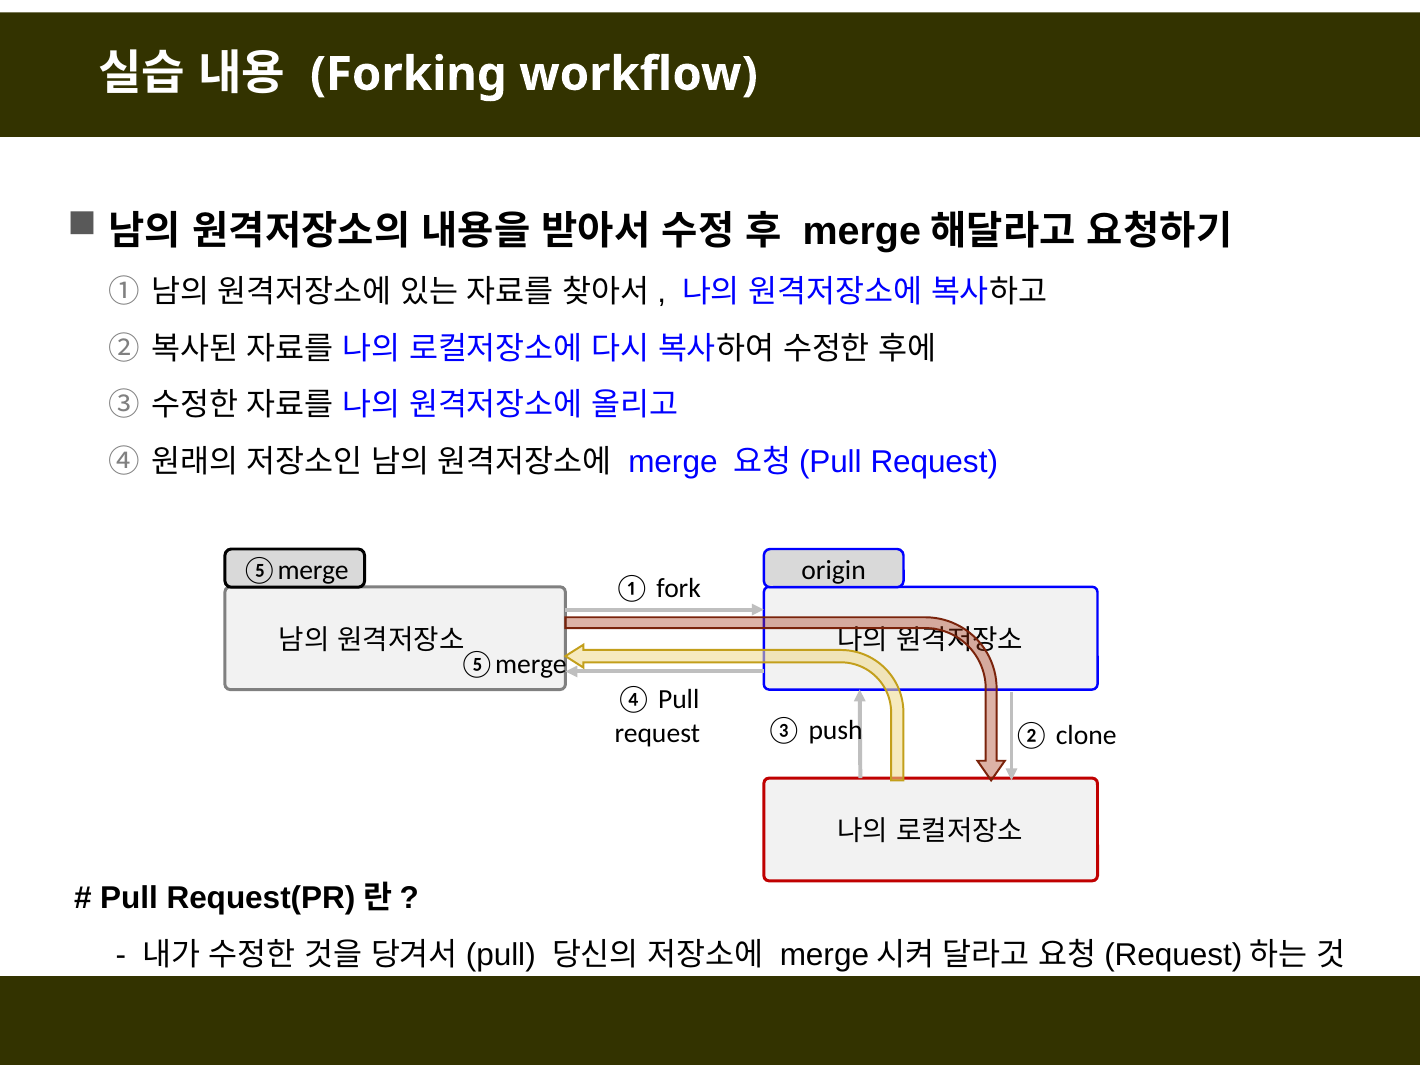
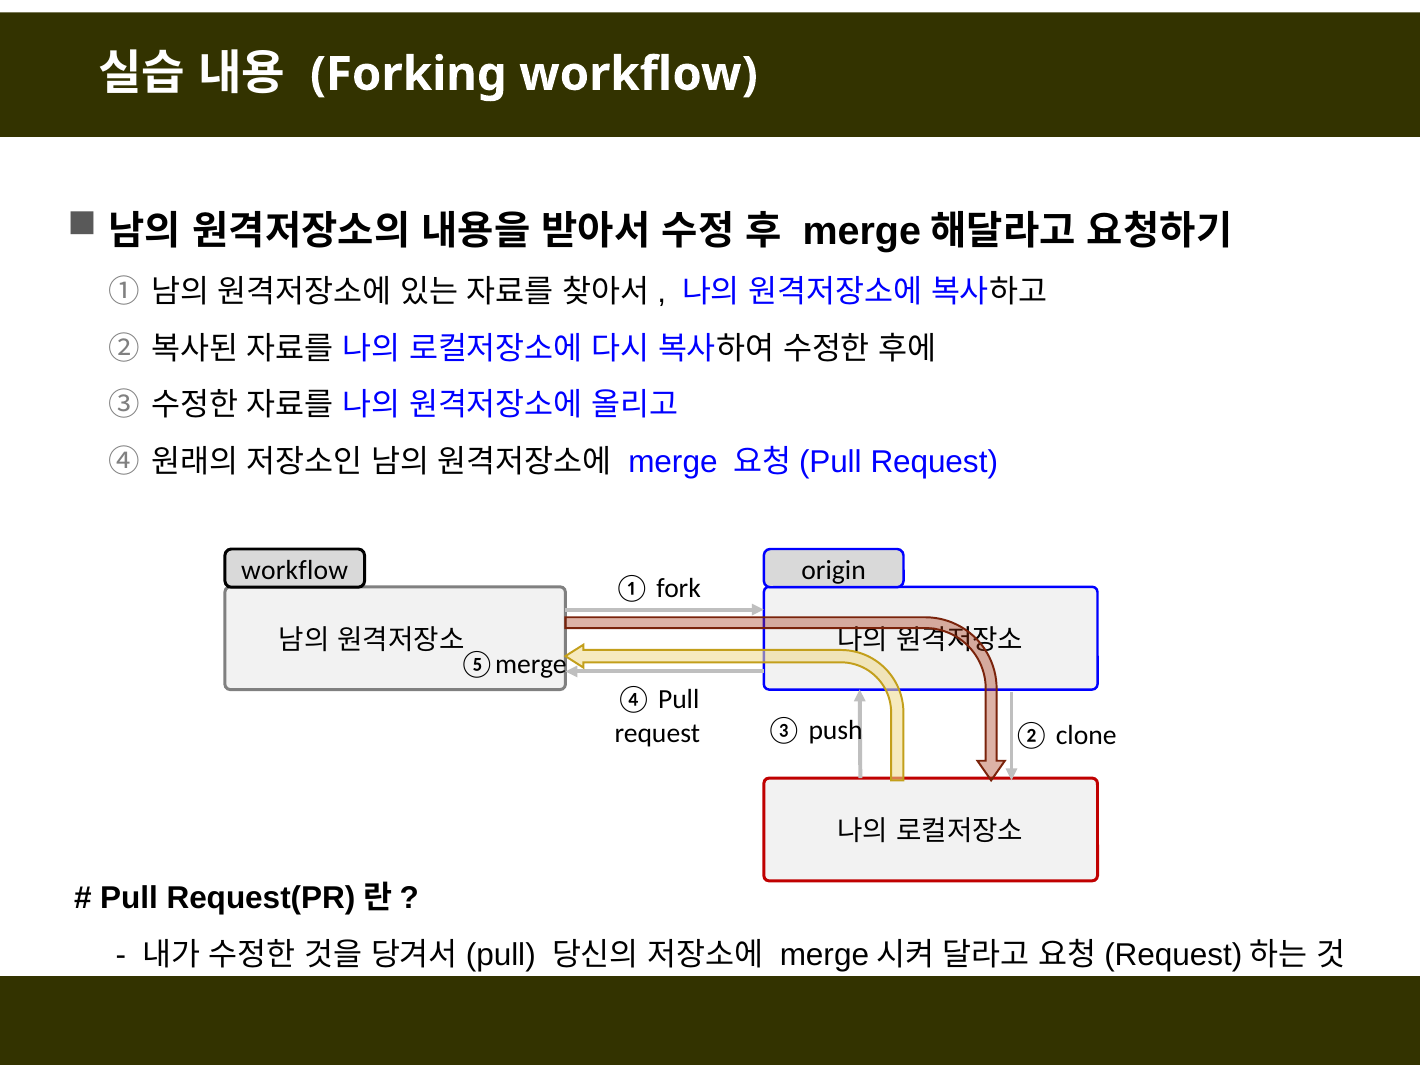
⑤merge: ⑤merge -> workflow (295, 570)
